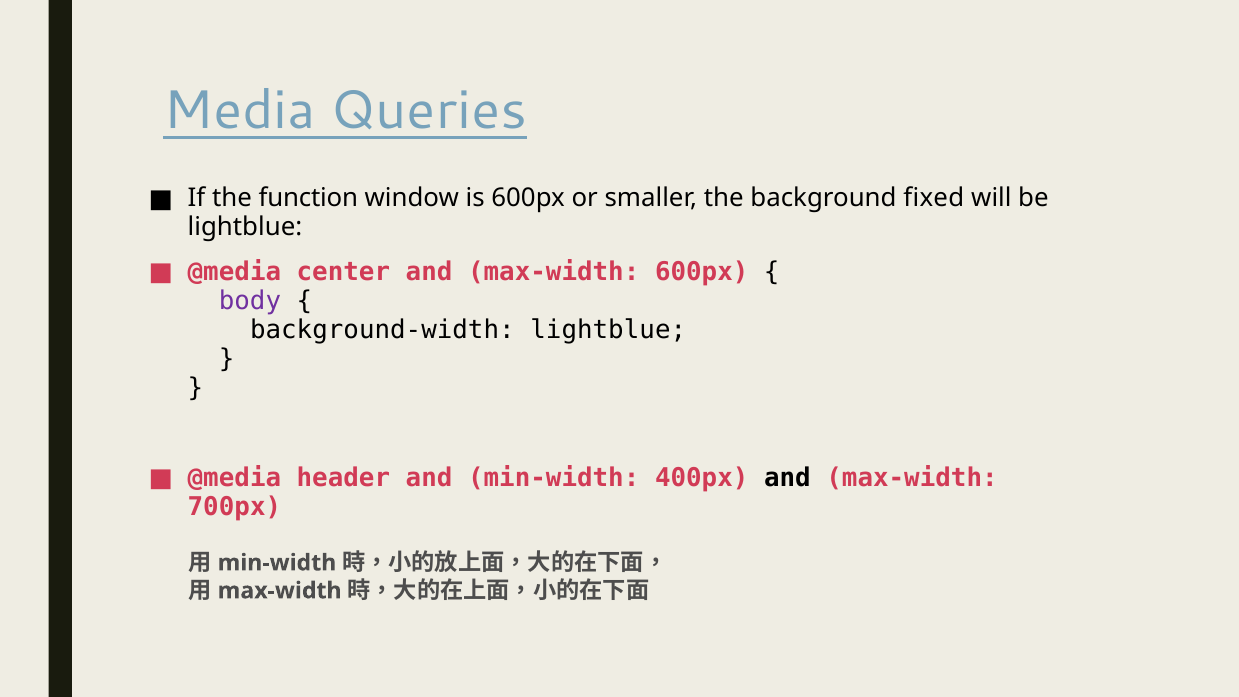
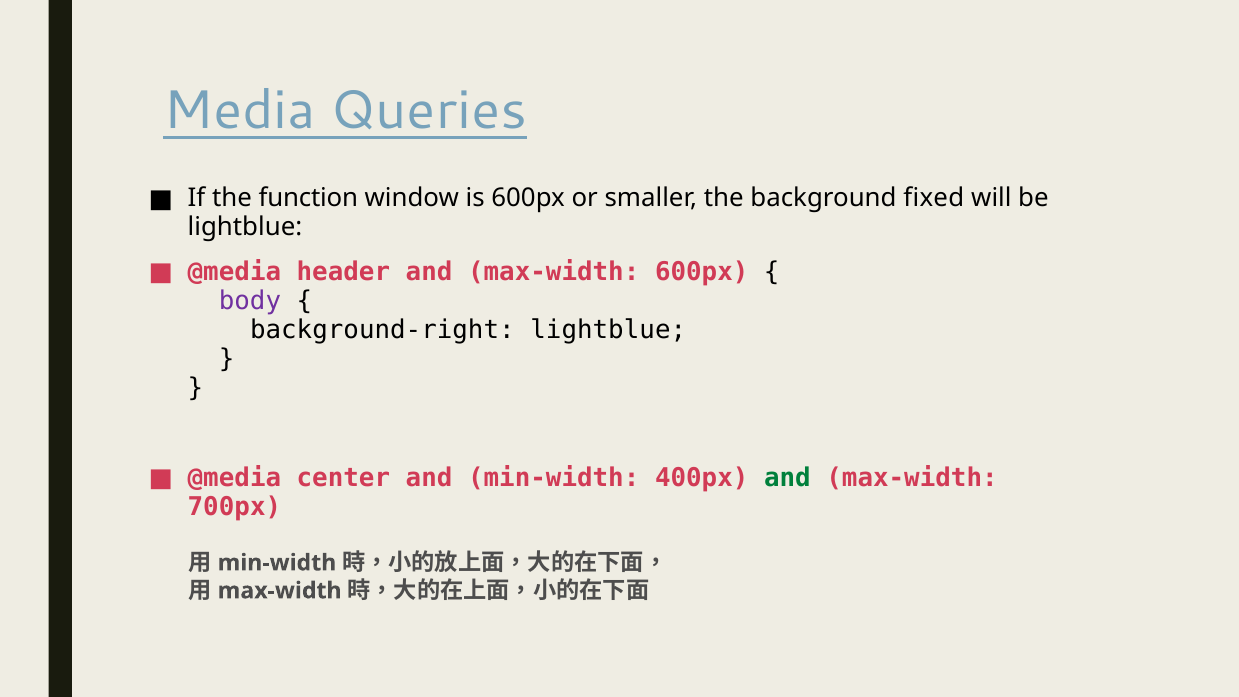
center: center -> header (343, 272)
background-width: background-width -> background-right (382, 330)
header: header -> center (343, 478)
and colour: black -> green (787, 478)
